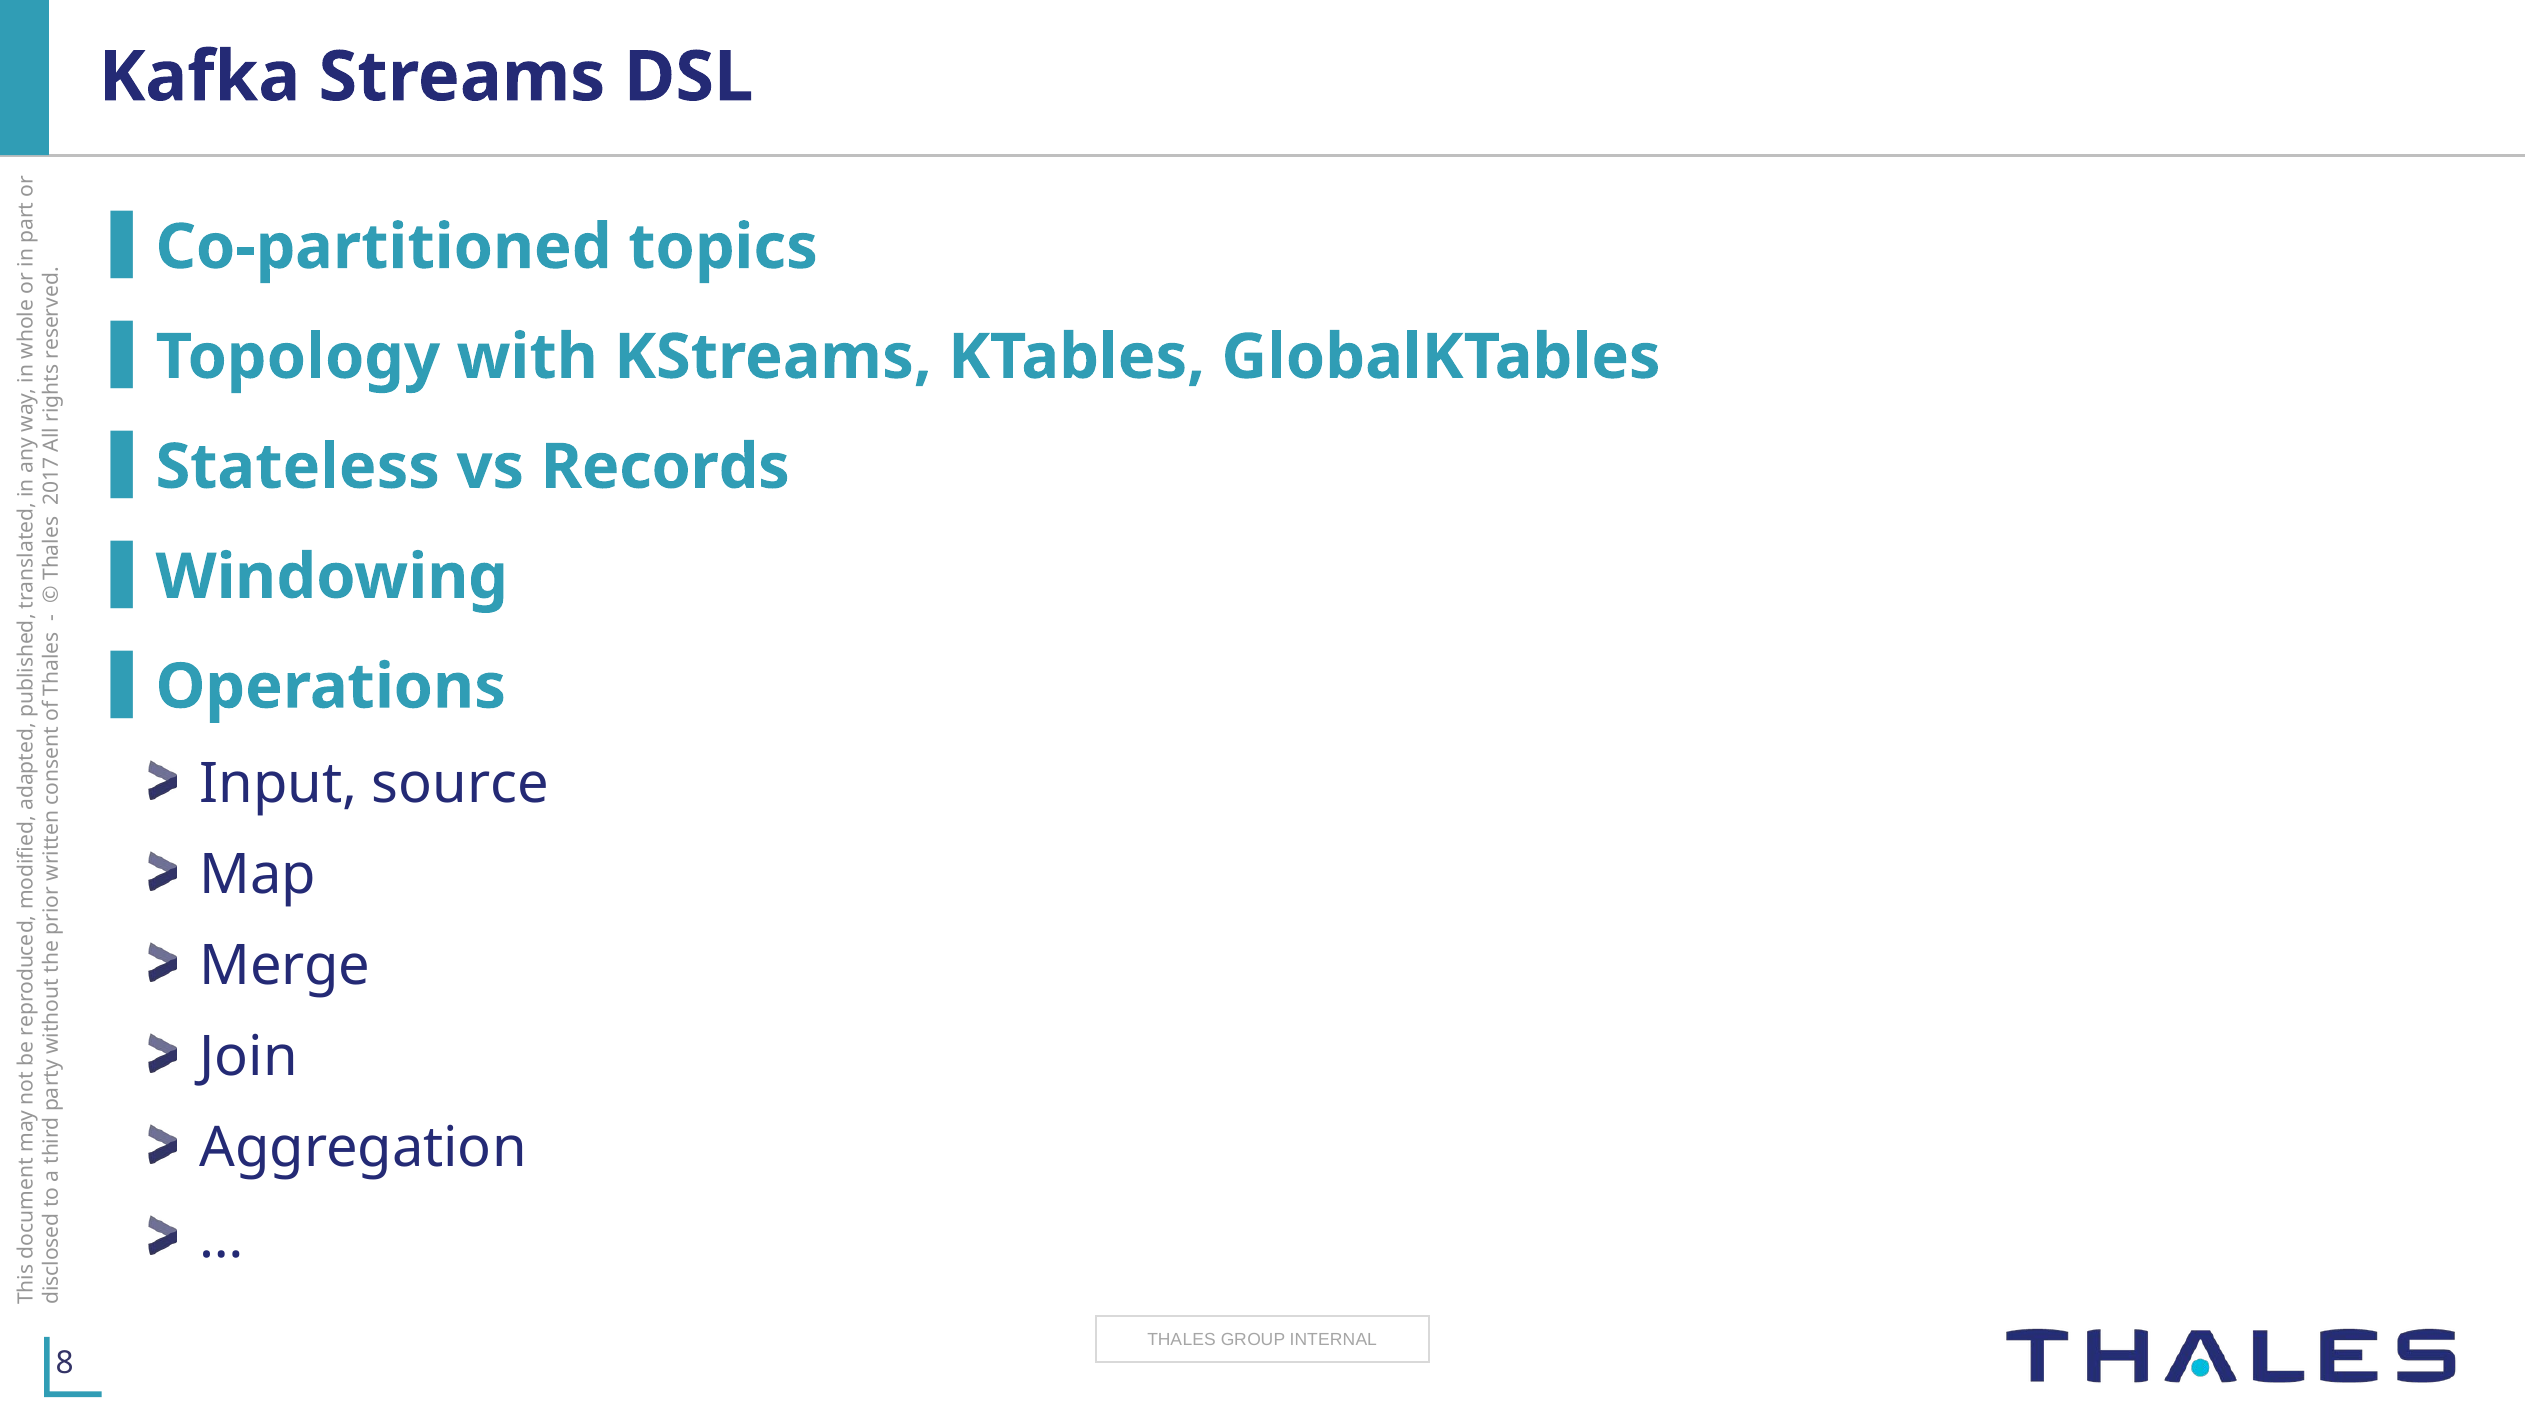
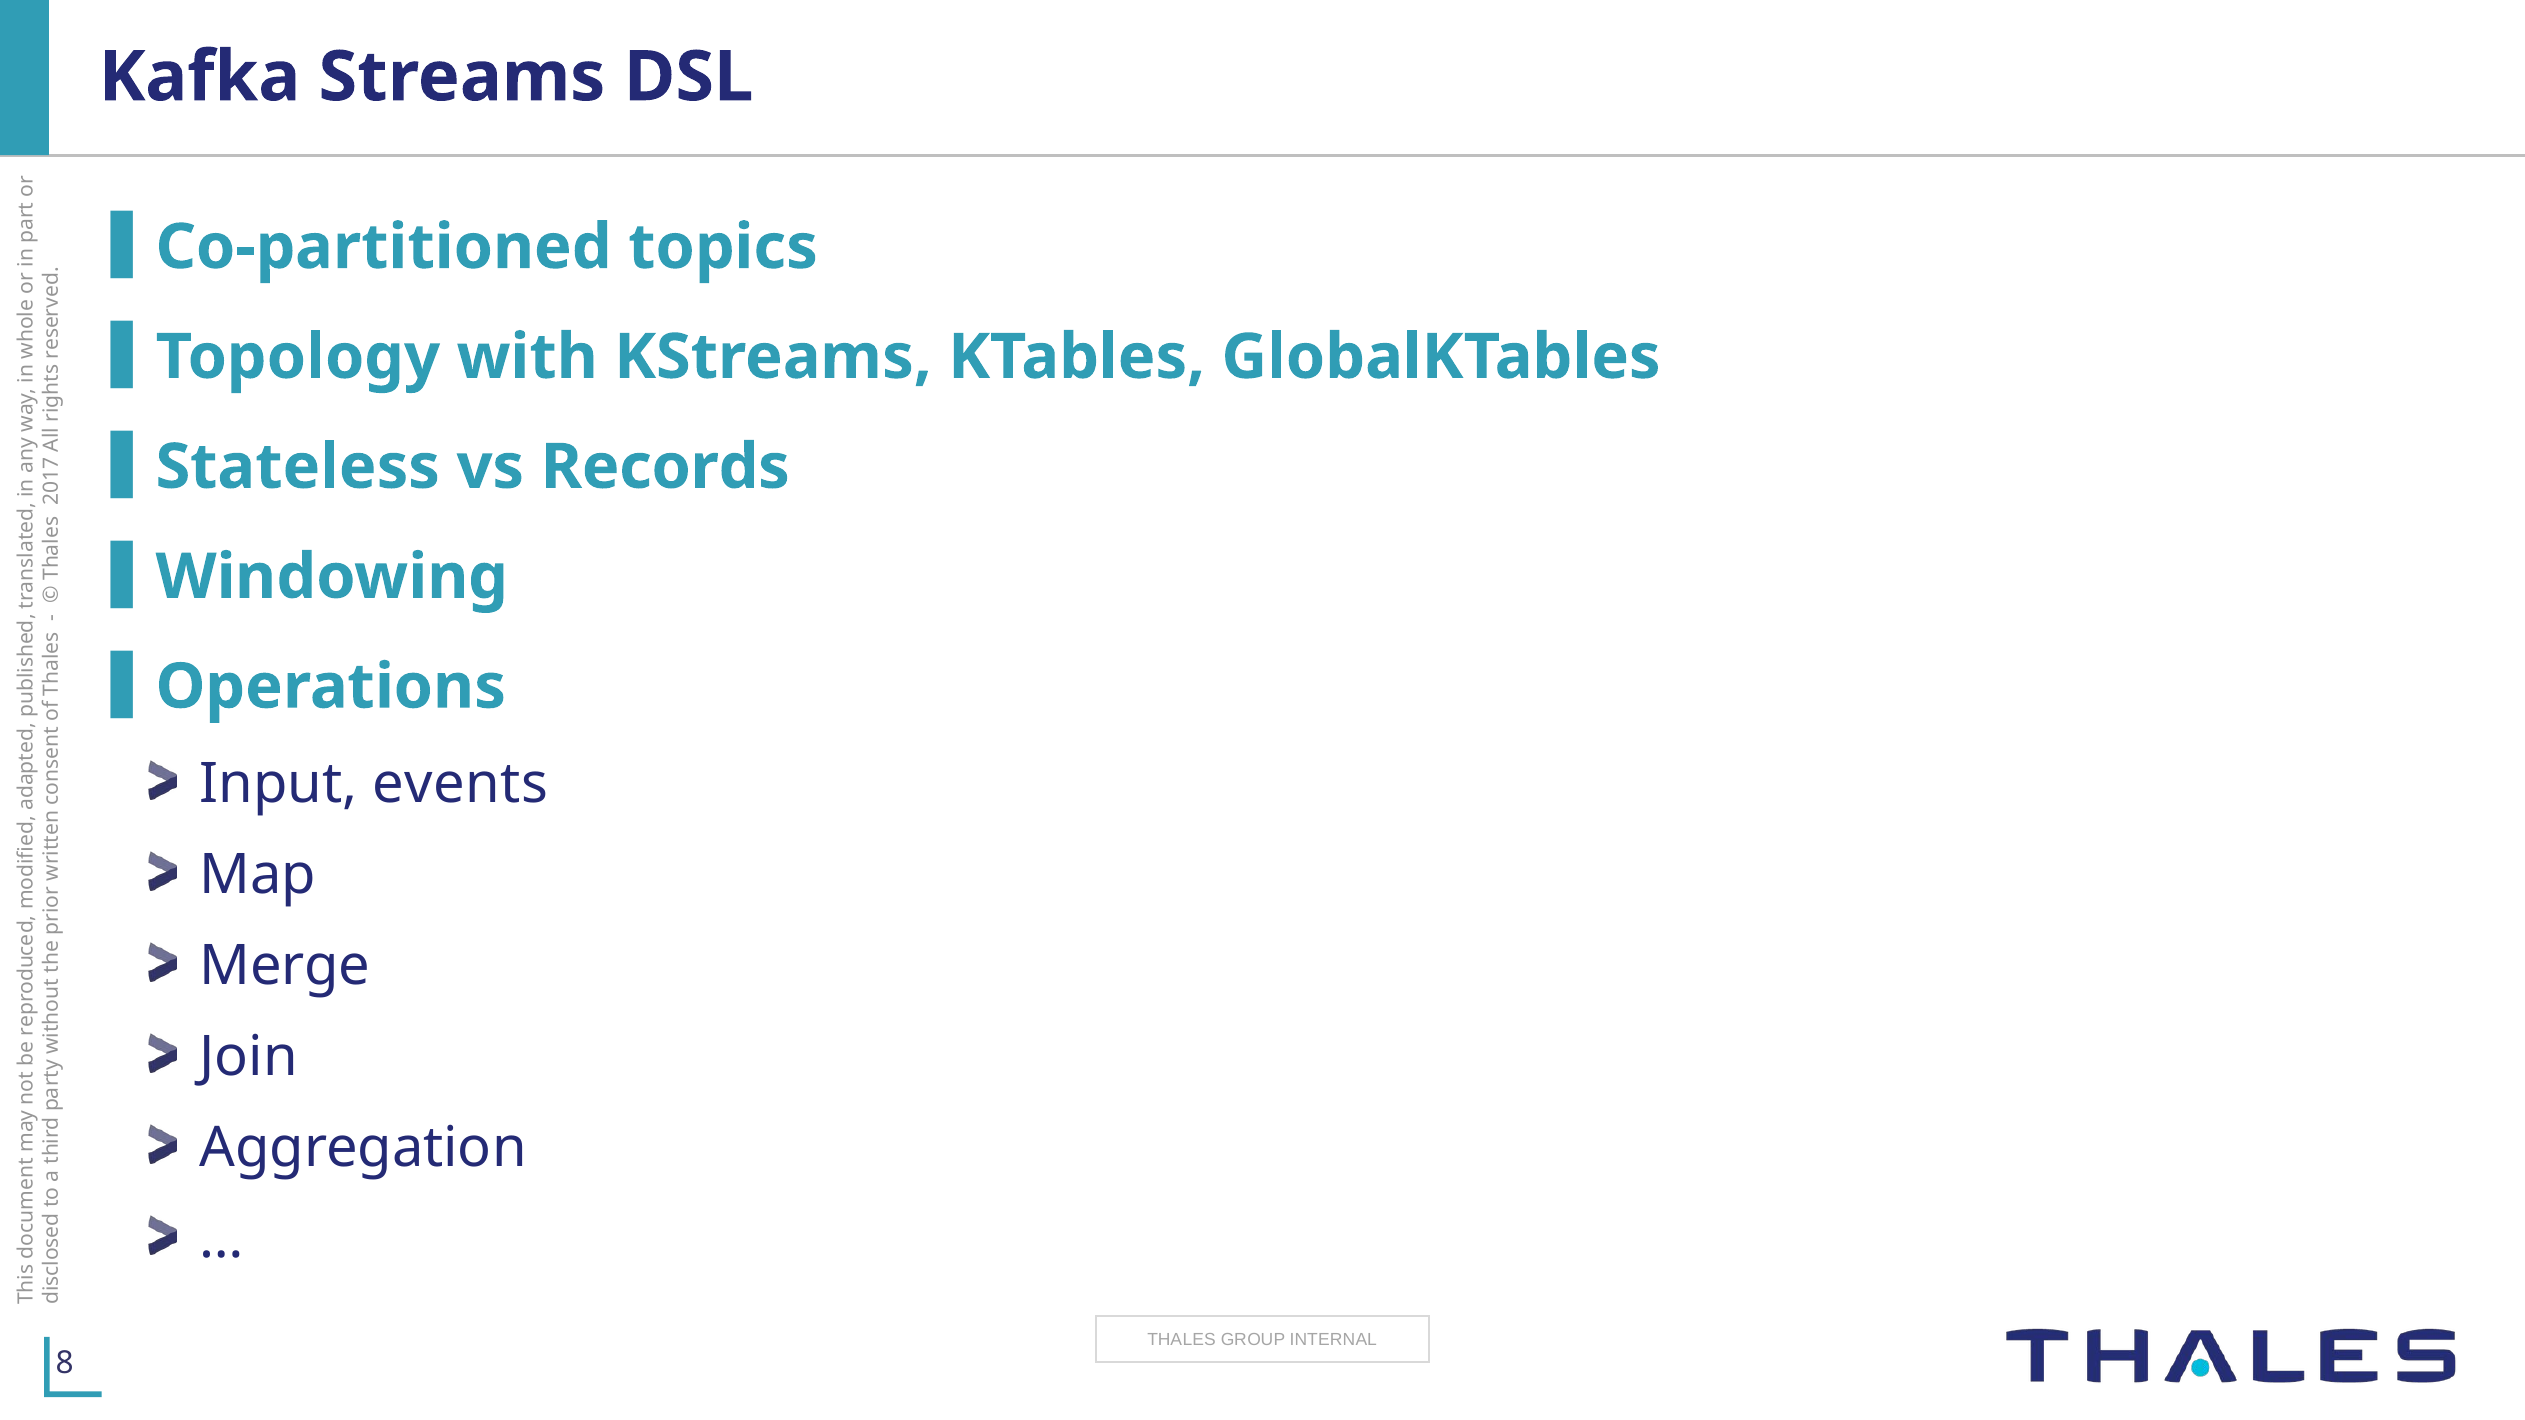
source: source -> events (460, 784)
